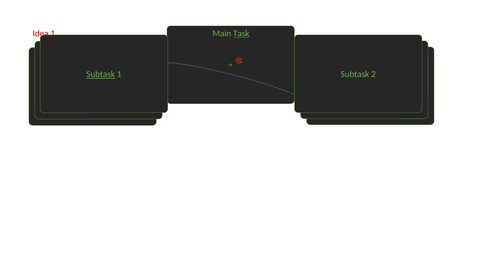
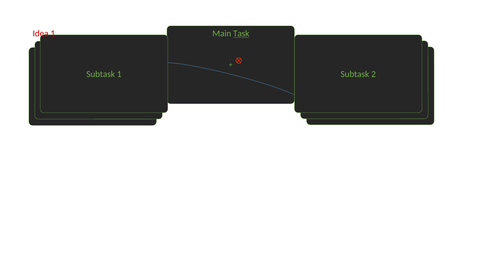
Subtask underline: present -> none (101, 74)
